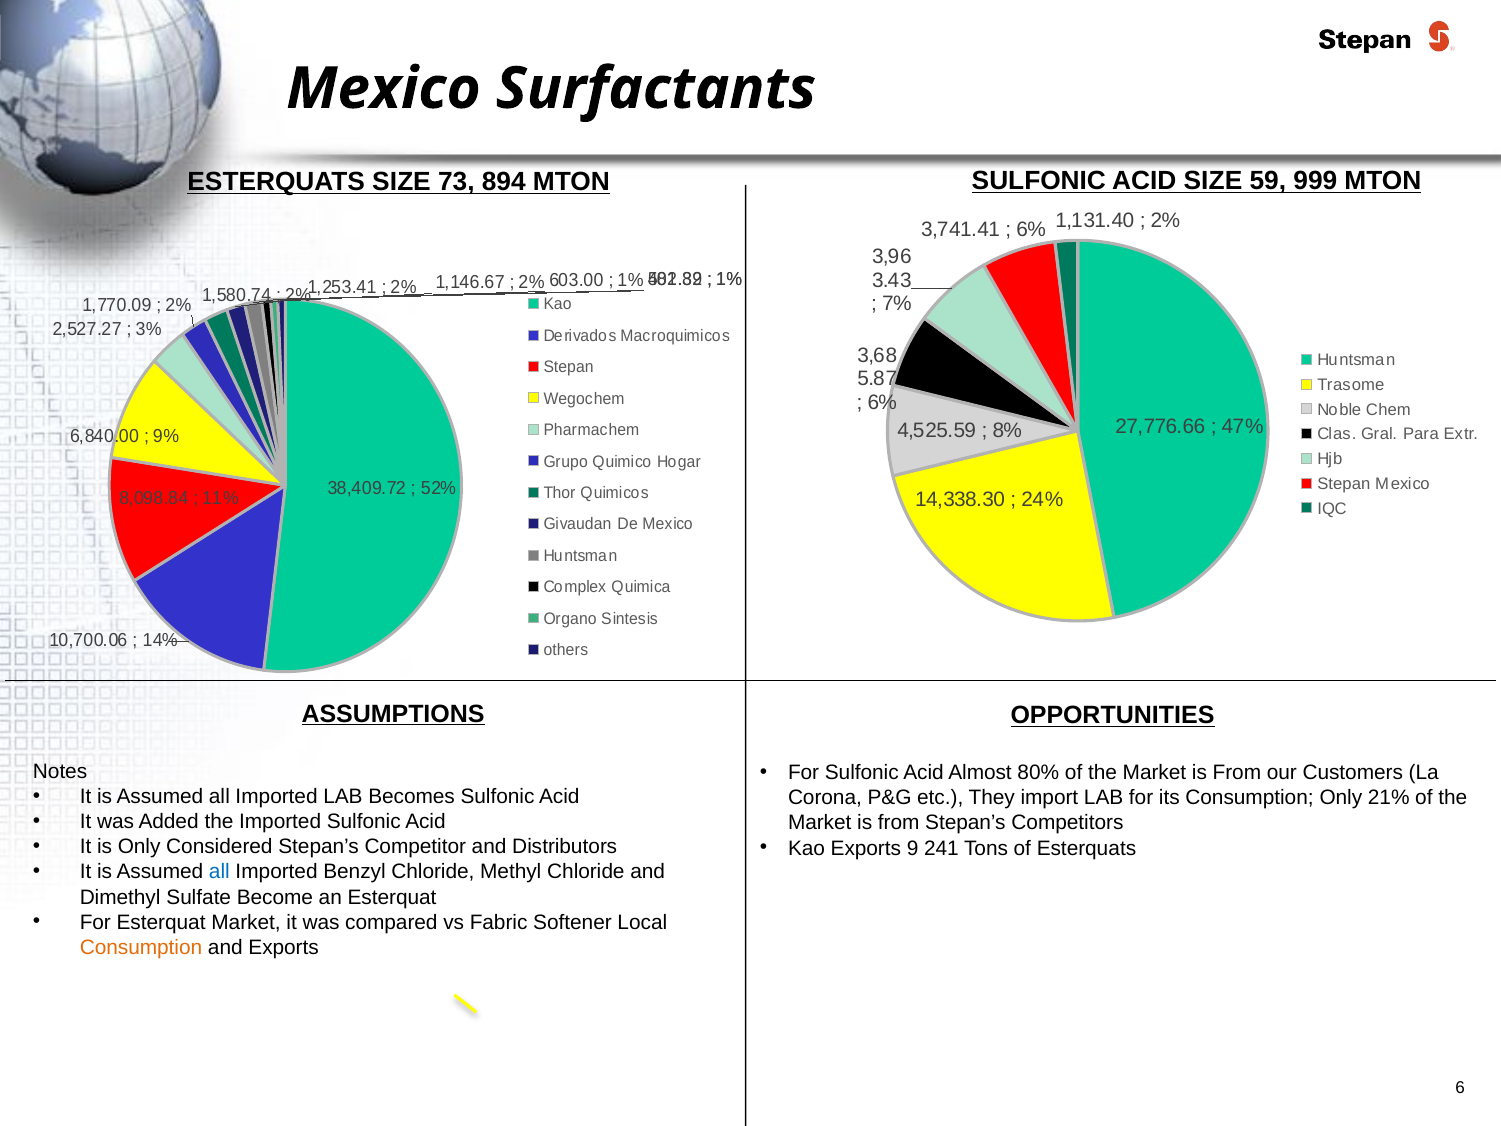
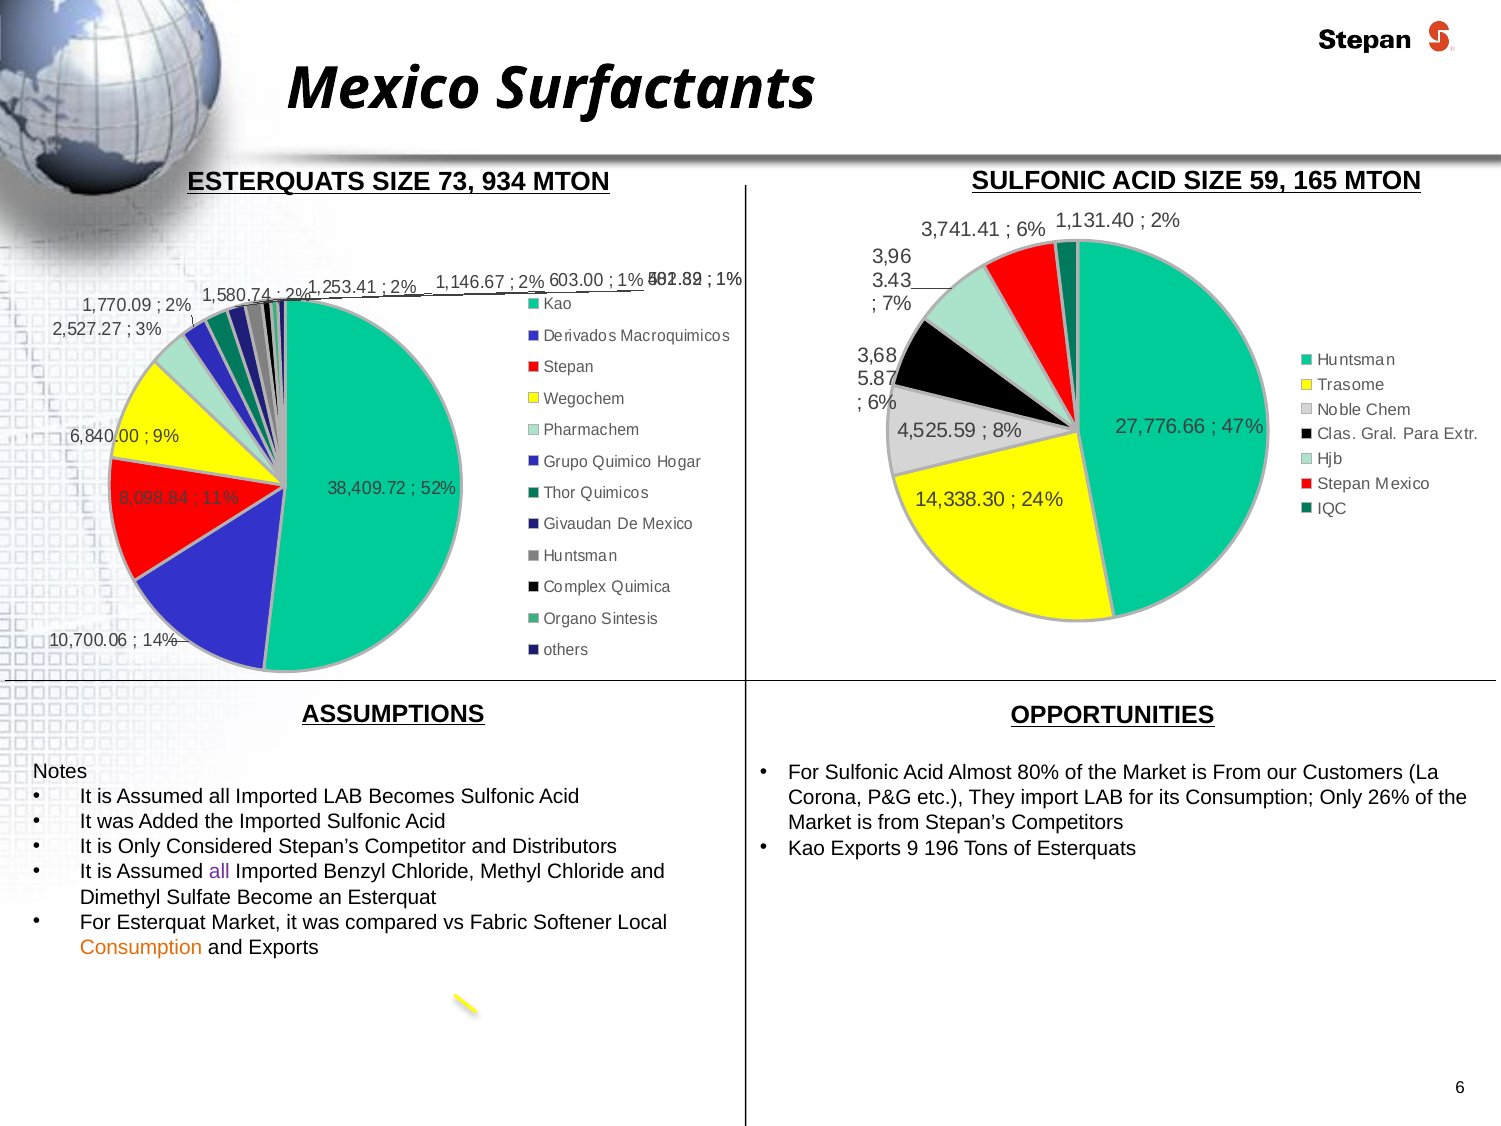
894: 894 -> 934 (504, 182)
999: 999 -> 165 (1315, 181)
21%: 21% -> 26% (1389, 798)
241: 241 -> 196 (941, 848)
all colour: blue -> purple (219, 872)
